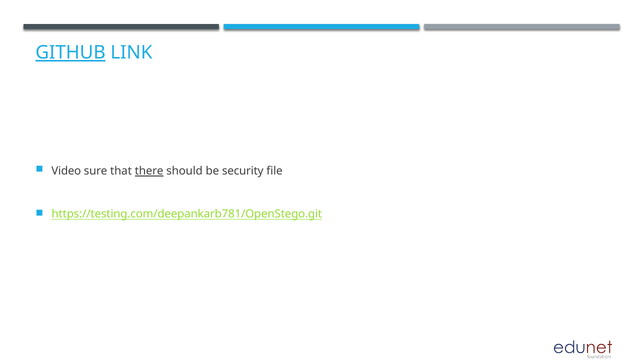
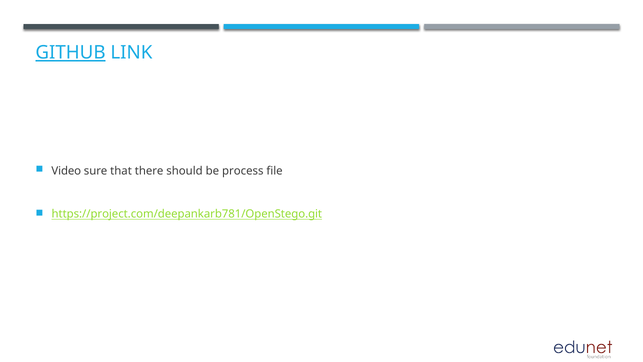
there underline: present -> none (149, 171)
security: security -> process (243, 171)
https://testing.com/deepankarb781/OpenStego.git: https://testing.com/deepankarb781/OpenStego.git -> https://project.com/deepankarb781/OpenStego.git (187, 214)
